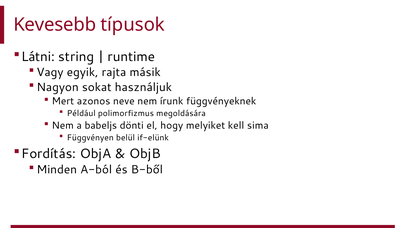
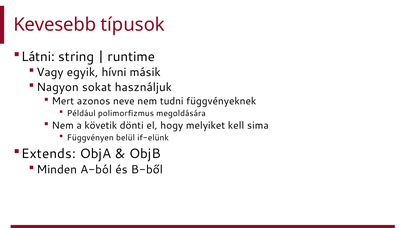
rajta: rajta -> hívni (114, 72)
írunk: írunk -> tudni (172, 101)
babeljs: babeljs -> követik (101, 125)
Fordítás: Fordítás -> Extends (49, 154)
